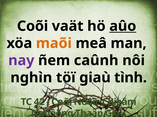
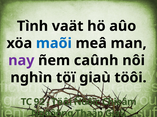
Coõi: Coõi -> Tình (33, 26)
aûo underline: present -> none (123, 26)
maõi colour: orange -> blue (54, 44)
giaù tình: tình -> töôi (130, 78)
42: 42 -> 92 (39, 102)
Coõi: Coõi -> Töôi (62, 102)
